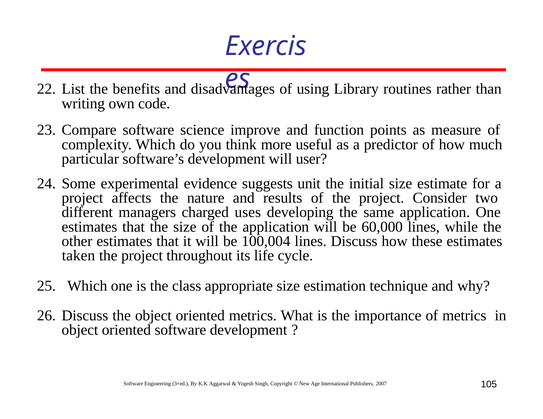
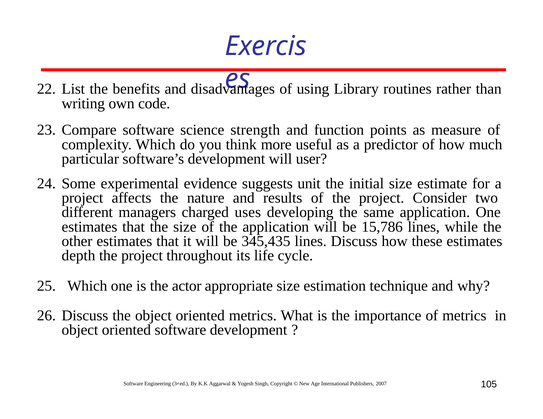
improve: improve -> strength (255, 130)
60,000: 60,000 -> 15,786 (382, 227)
100,004: 100,004 -> 345,435 (266, 242)
taken: taken -> depth (79, 256)
class: class -> actor (187, 286)
